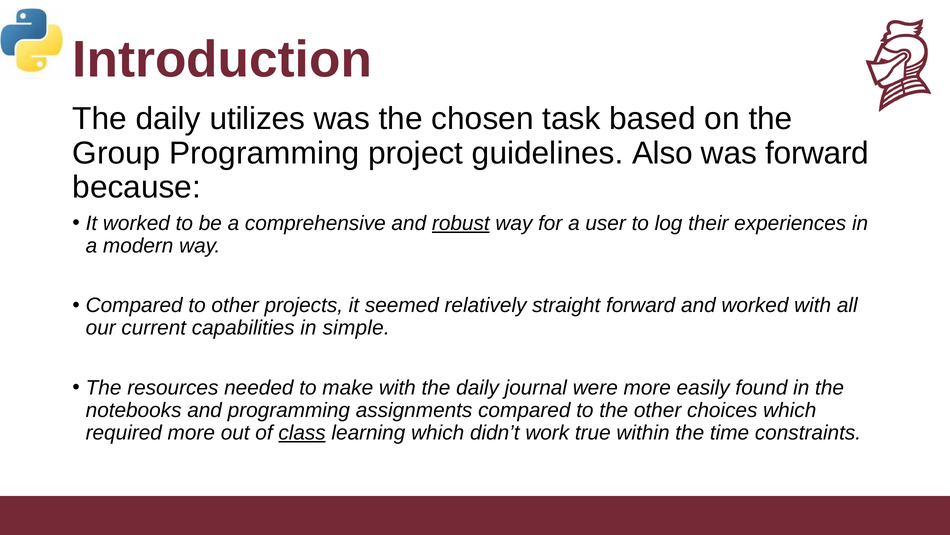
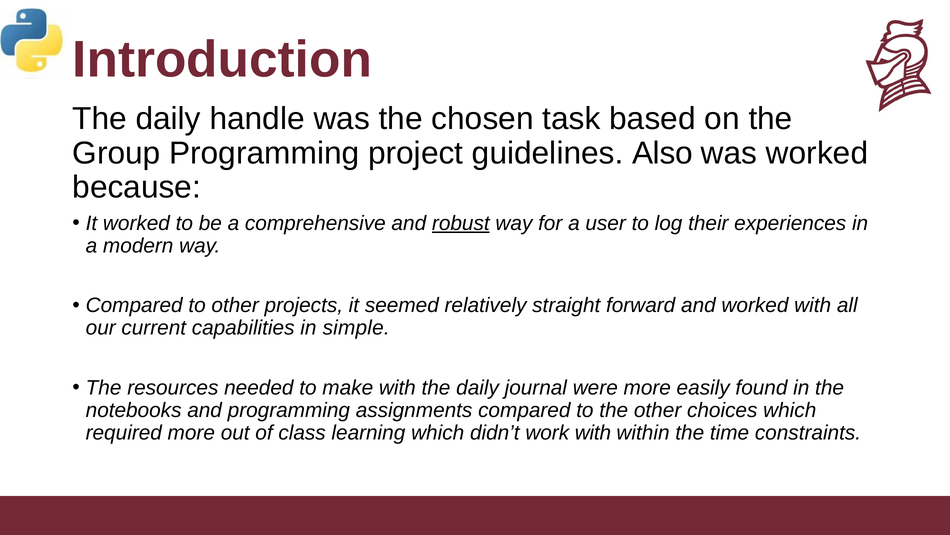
utilizes: utilizes -> handle (257, 119)
was forward: forward -> worked (817, 153)
class underline: present -> none (302, 432)
work true: true -> with (593, 432)
